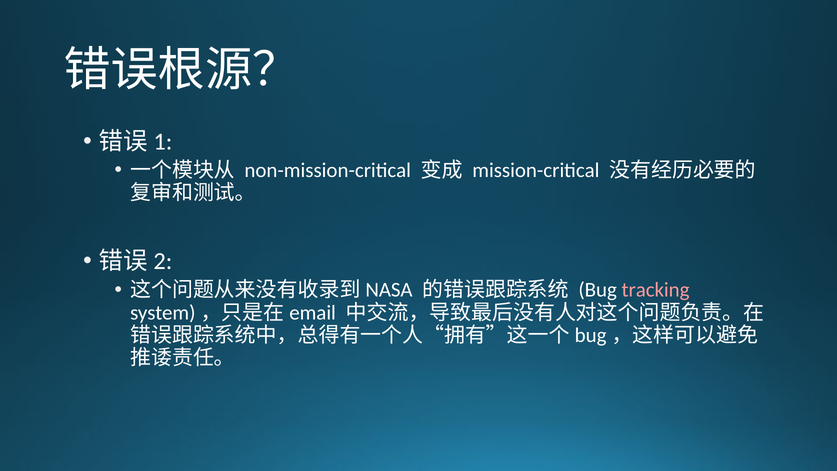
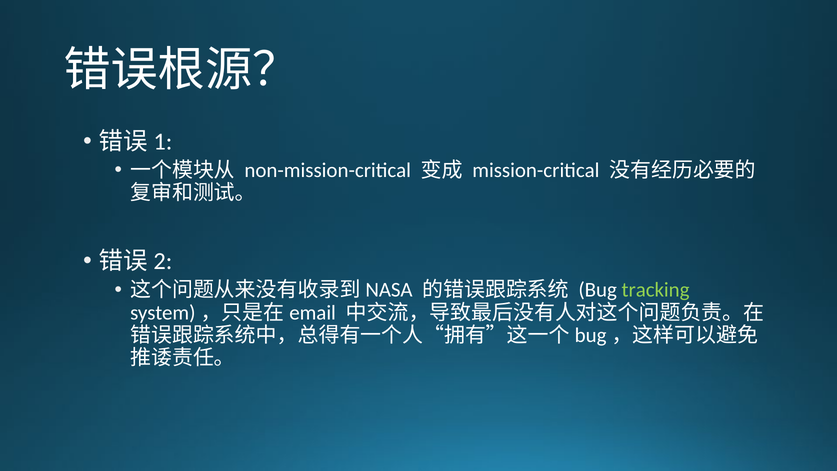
tracking colour: pink -> light green (656, 290)
